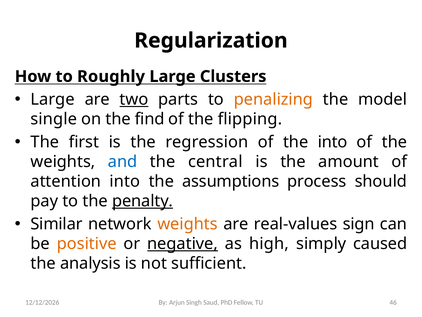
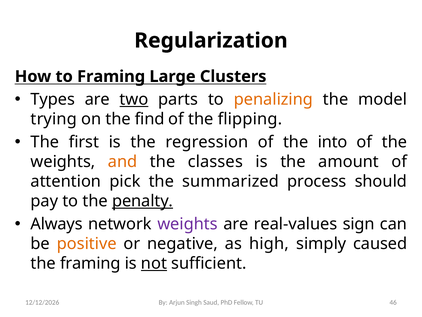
to Roughly: Roughly -> Framing (111, 76)
Large: Large -> Types (53, 99)
single: single -> trying (54, 119)
and colour: blue -> orange (123, 162)
central: central -> classes (215, 162)
attention into: into -> pick (125, 181)
assumptions: assumptions -> summarized (231, 181)
Similar: Similar -> Always (57, 224)
weights colour: orange -> purple (188, 224)
negative underline: present -> none (183, 243)
the analysis: analysis -> framing (90, 263)
not underline: none -> present (154, 263)
